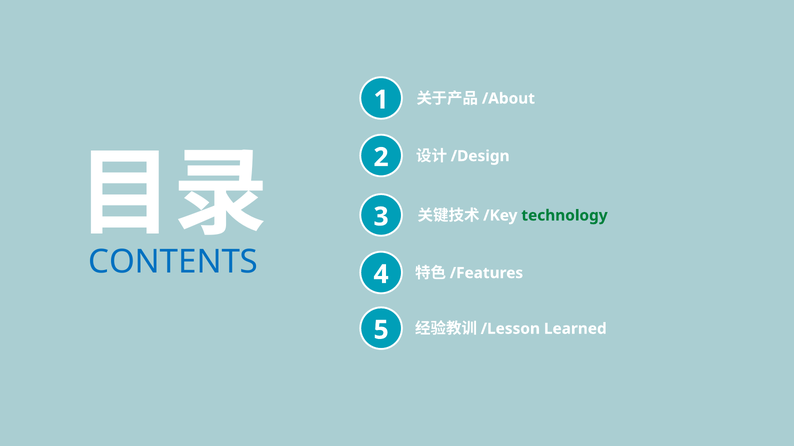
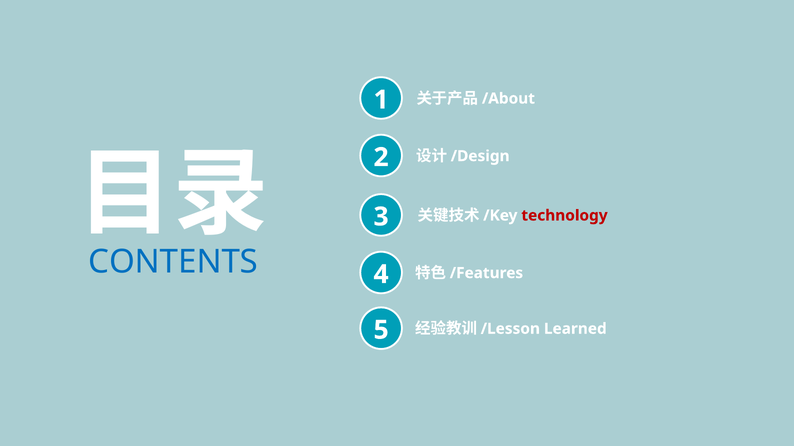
technology colour: green -> red (564, 216)
